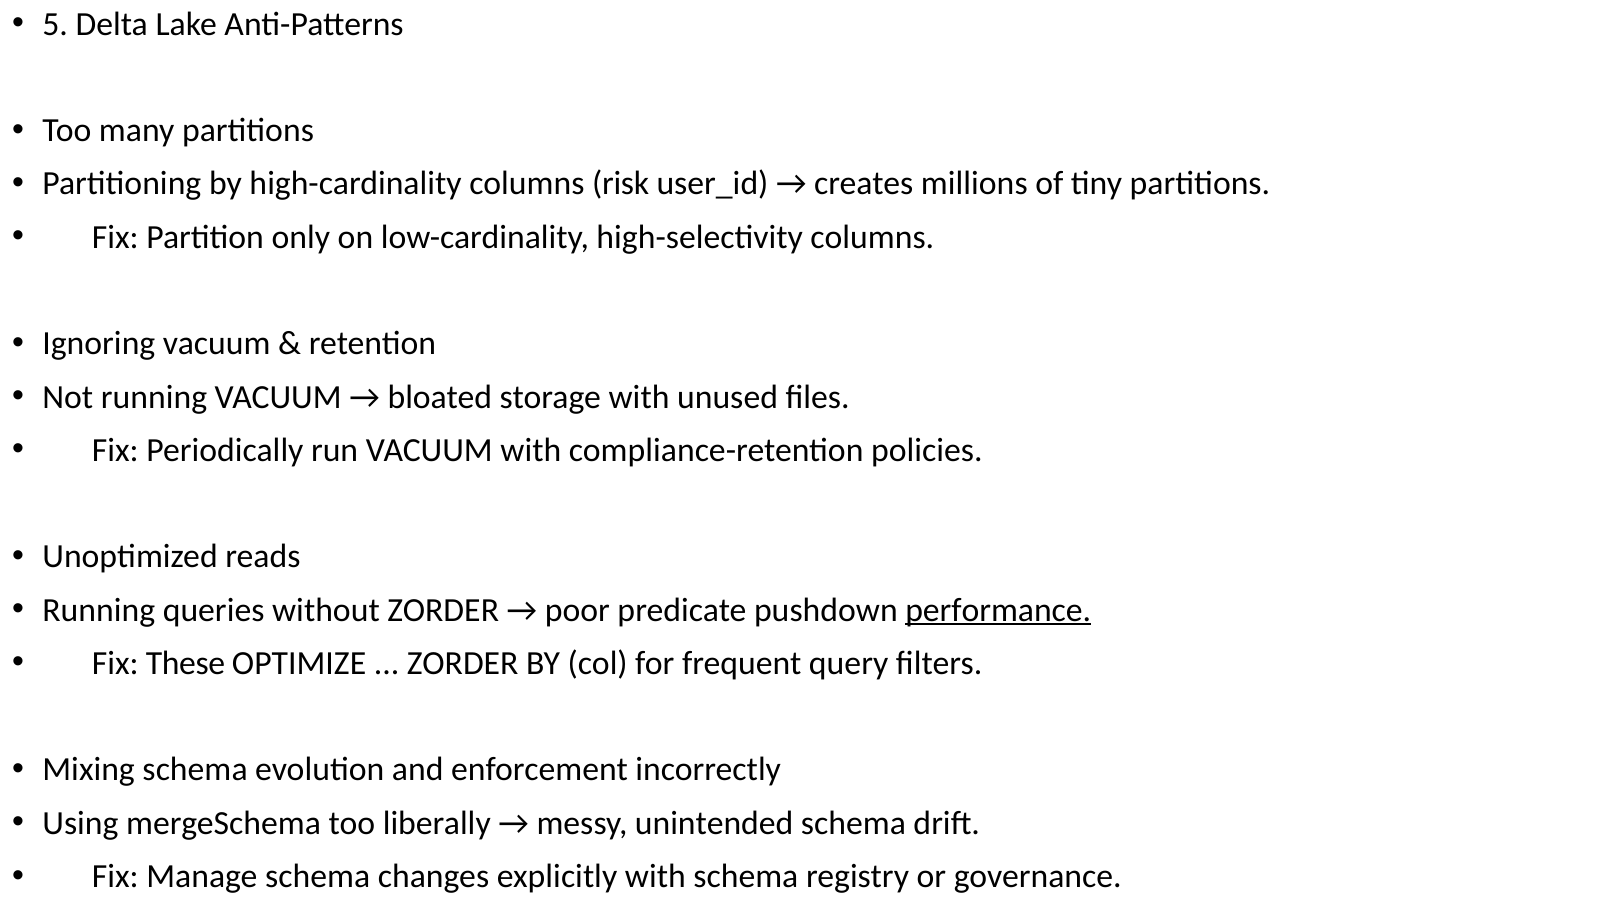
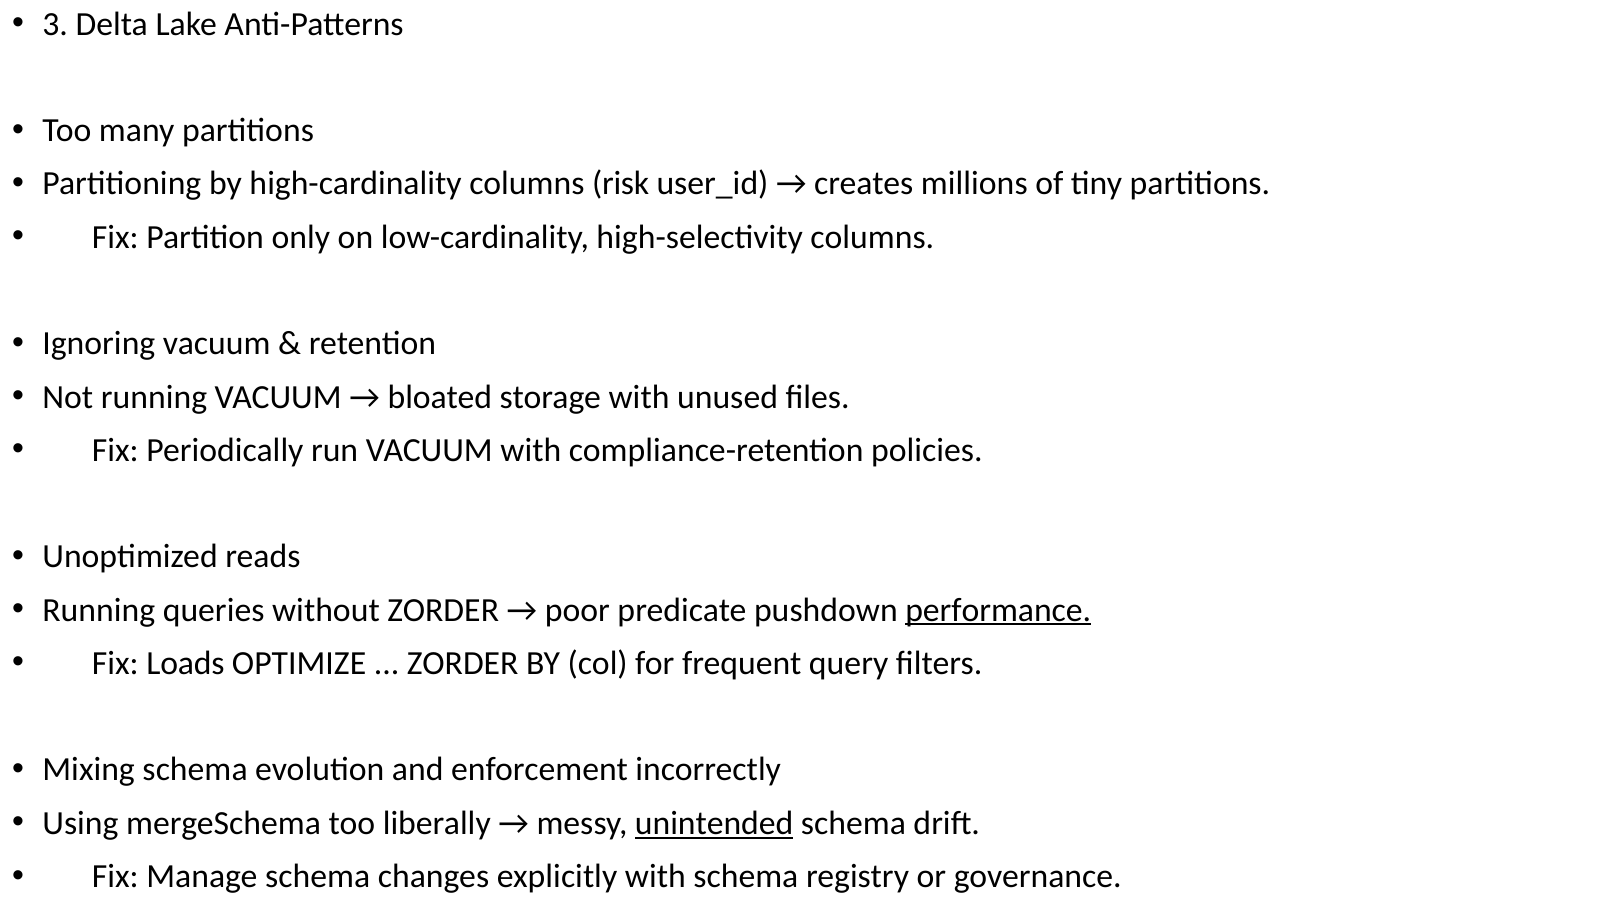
5: 5 -> 3 (55, 24)
These: These -> Loads (185, 663)
unintended underline: none -> present (714, 823)
